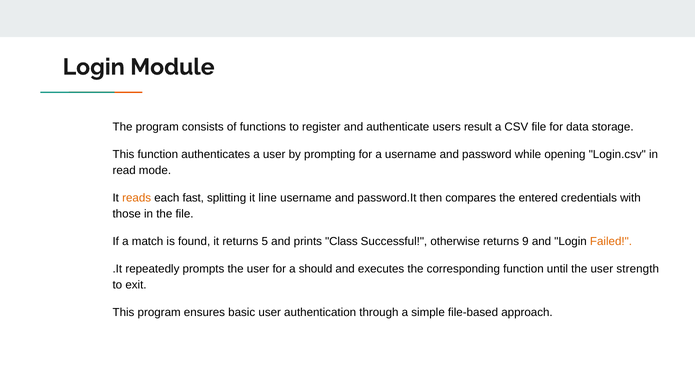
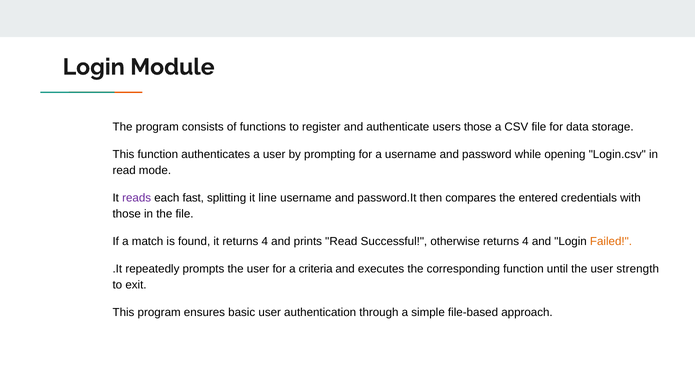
users result: result -> those (478, 127)
reads colour: orange -> purple (137, 198)
it returns 5: 5 -> 4 (265, 241)
prints Class: Class -> Read (341, 241)
otherwise returns 9: 9 -> 4 (525, 241)
should: should -> criteria (316, 269)
